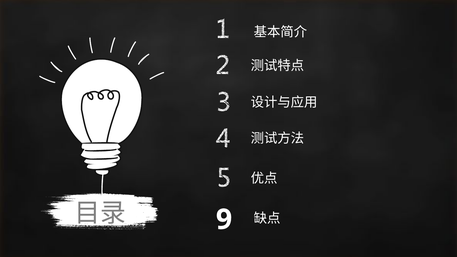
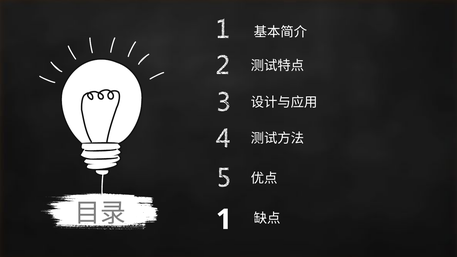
9: 9 -> 1 (224, 220)
